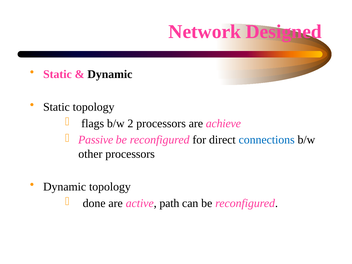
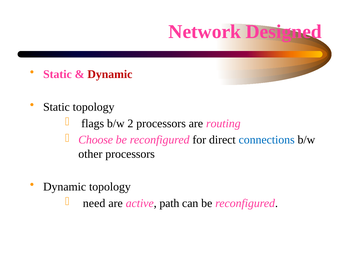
Dynamic colour: black -> red (110, 74)
achieve: achieve -> routing (223, 123)
Passive: Passive -> Choose (96, 140)
done: done -> need (94, 203)
